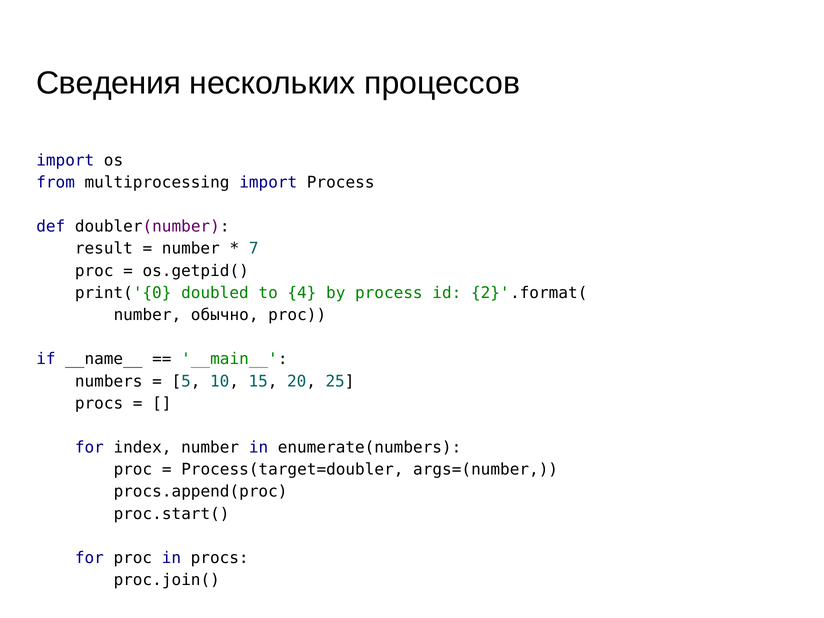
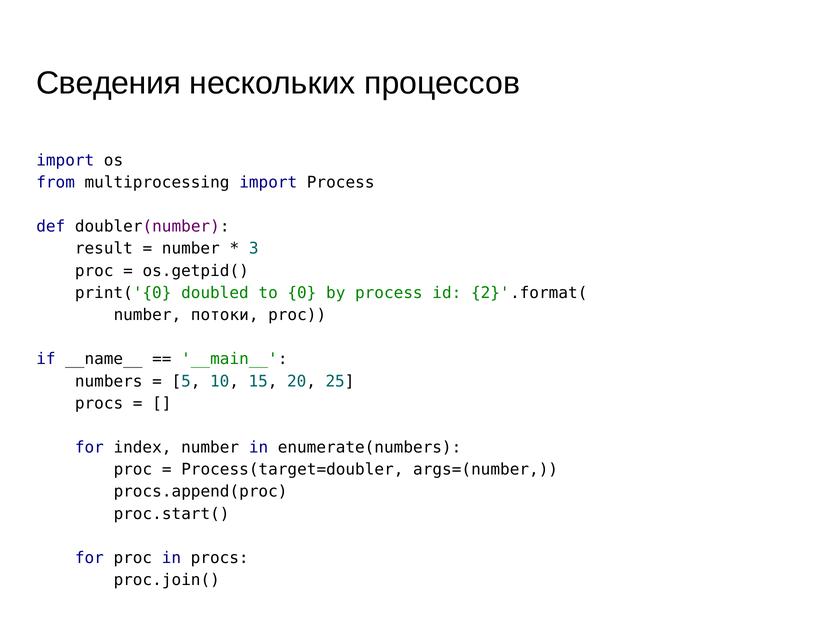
7: 7 -> 3 (254, 249)
4: 4 -> 0 (302, 293)
обычно: обычно -> потоки (225, 315)
